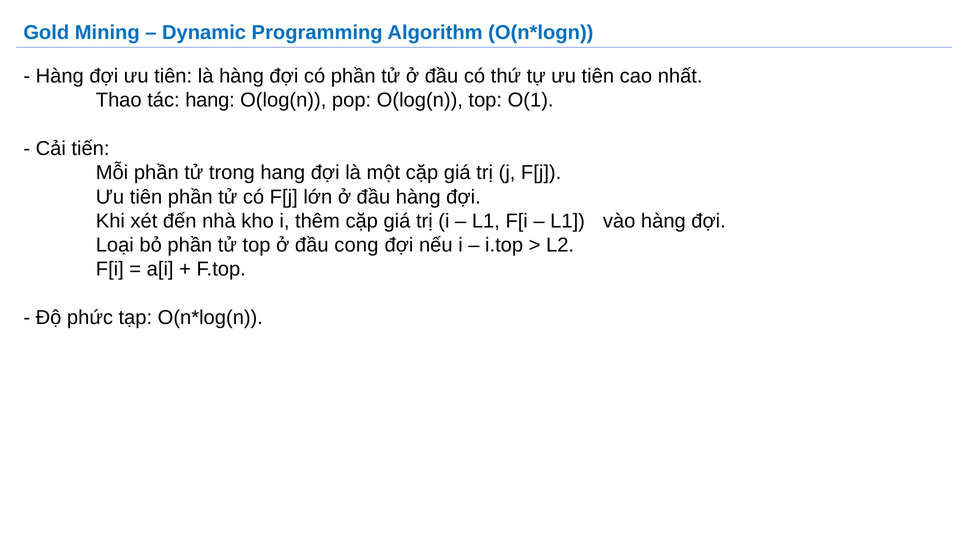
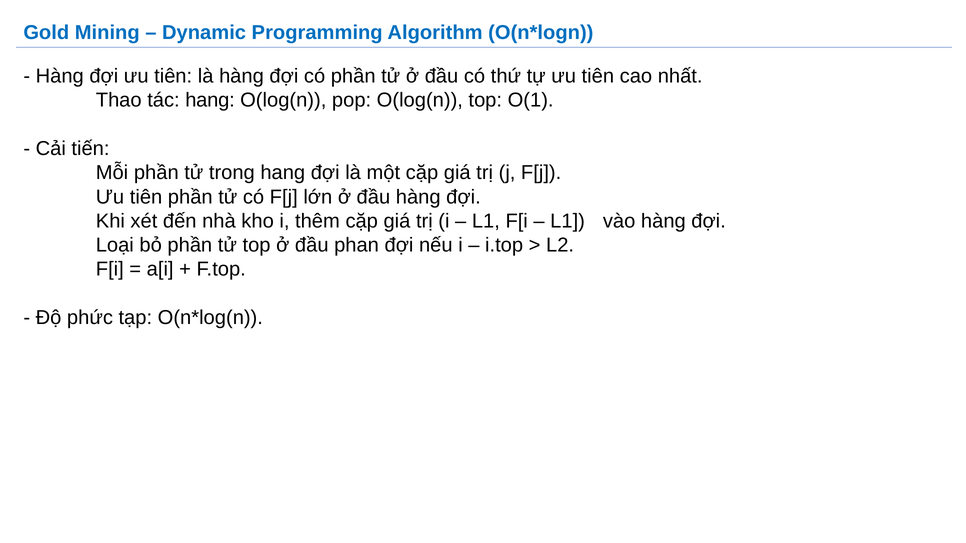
cong: cong -> phan (357, 245)
